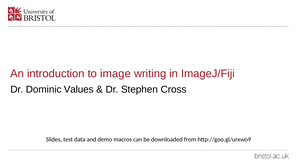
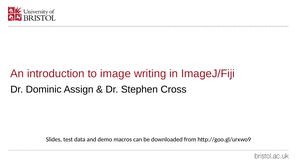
Values: Values -> Assign (79, 90)
